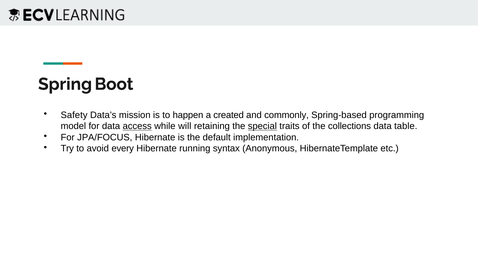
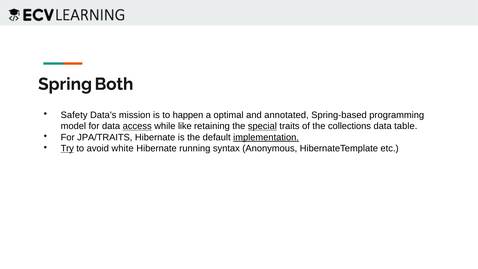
Boot: Boot -> Both (114, 84)
created: created -> optimal (229, 115)
commonly: commonly -> annotated (286, 115)
will: will -> like (185, 126)
JPA/FOCUS: JPA/FOCUS -> JPA/TRAITS (105, 137)
implementation underline: none -> present (266, 137)
Try underline: none -> present (67, 148)
every: every -> white (123, 148)
